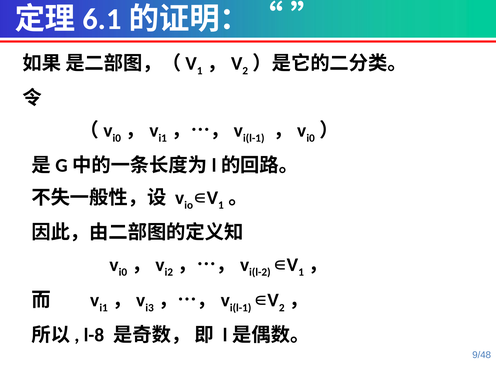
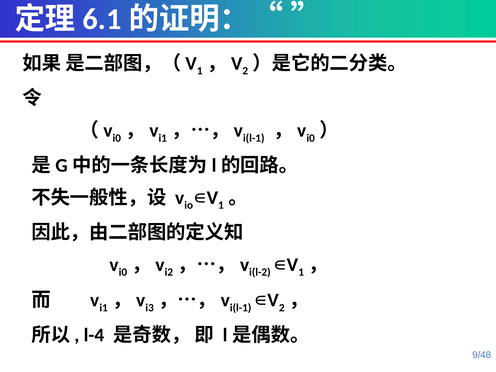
l-8: l-8 -> l-4 (94, 335)
